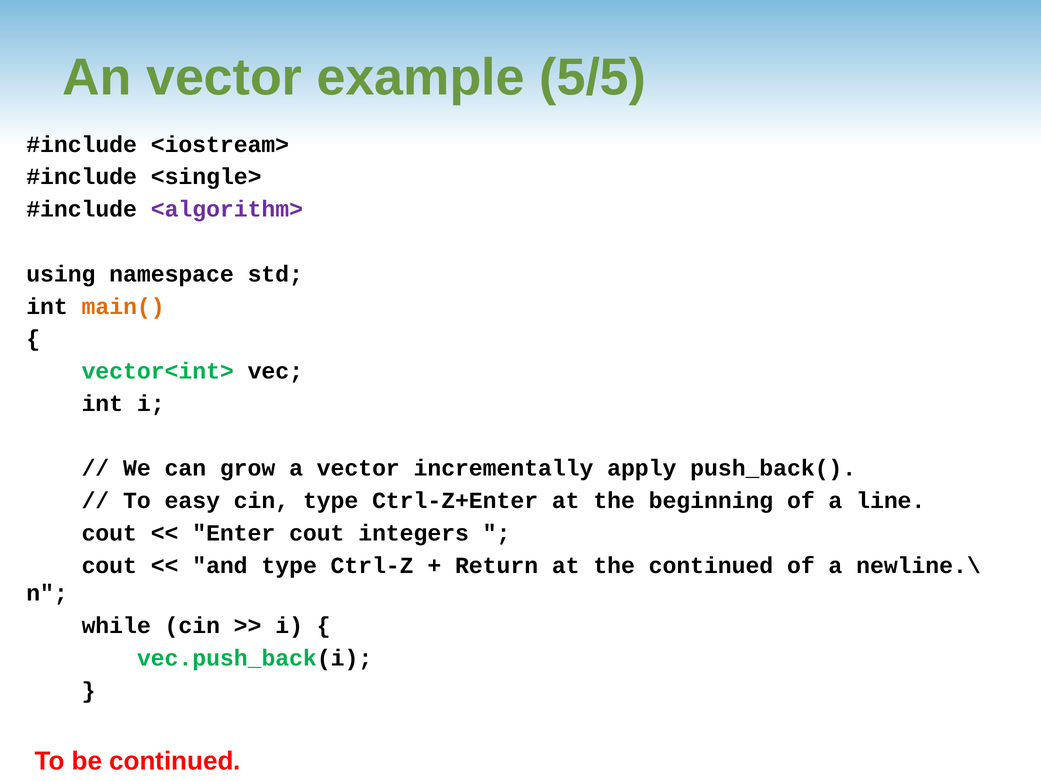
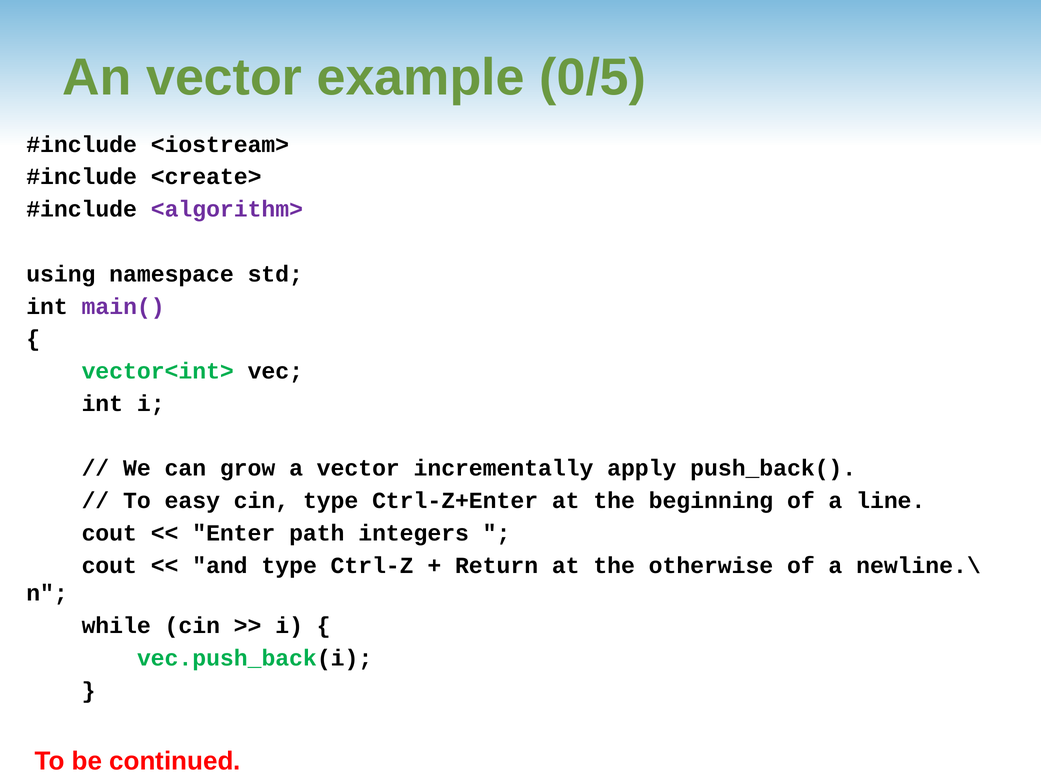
5/5: 5/5 -> 0/5 (593, 77)
<single>: <single> -> <create> (206, 177)
main( colour: orange -> purple (123, 306)
Enter cout: cout -> path (317, 533)
the continued: continued -> otherwise (711, 565)
